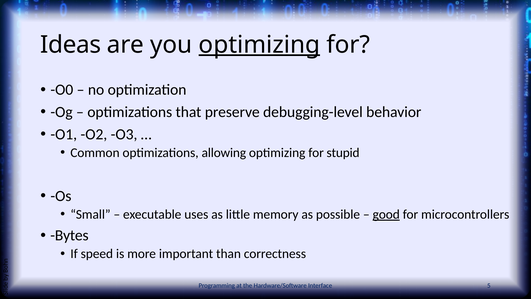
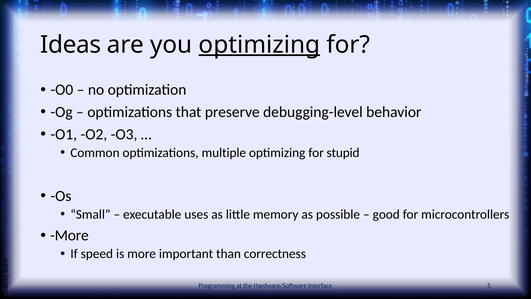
allowing: allowing -> multiple (224, 153)
good underline: present -> none (386, 214)
Bytes: Bytes -> More (69, 235)
